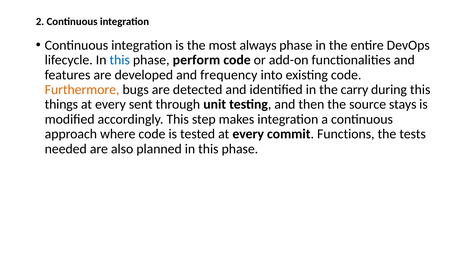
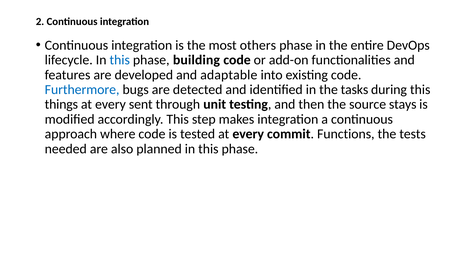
always: always -> others (258, 45)
perform: perform -> building (196, 60)
frequency: frequency -> adaptable (229, 75)
Furthermore colour: orange -> blue (82, 90)
carry: carry -> tasks (355, 90)
